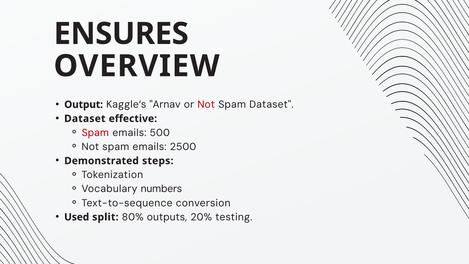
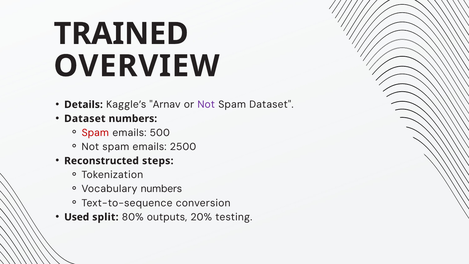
ENSURES: ENSURES -> TRAINED (121, 34)
Output: Output -> Details (84, 105)
Not colour: red -> purple (206, 105)
Dataset effective: effective -> numbers (133, 119)
Demonstrated: Demonstrated -> Reconstructed (102, 161)
